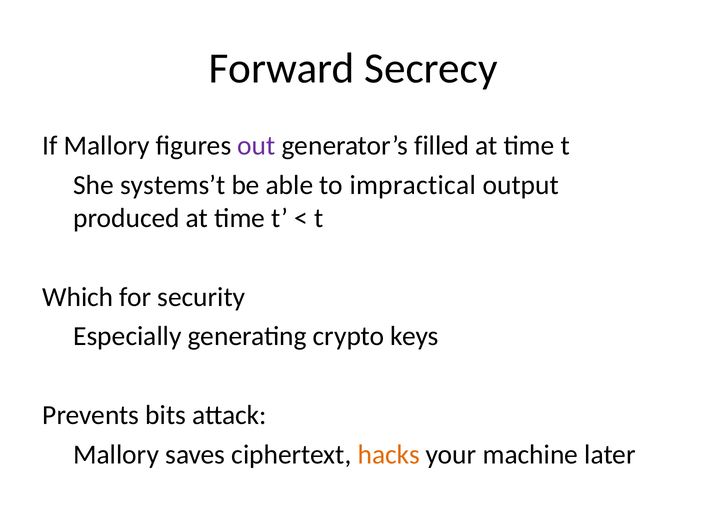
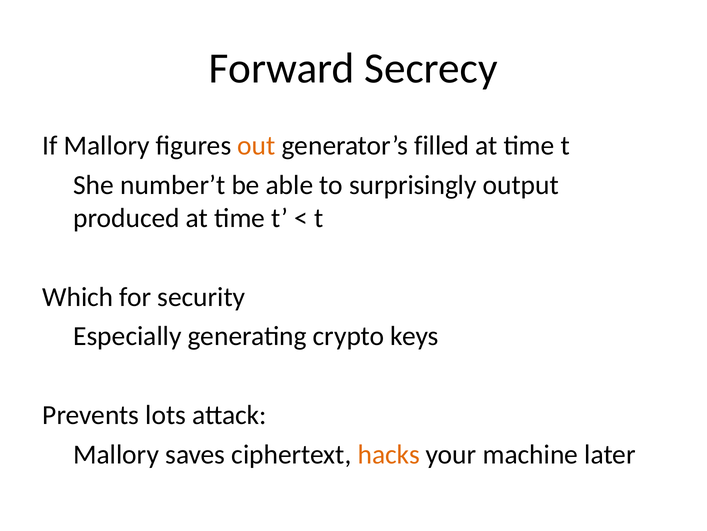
out colour: purple -> orange (256, 146)
systems’t: systems’t -> number’t (173, 185)
impractical: impractical -> surprisingly (413, 185)
bits: bits -> lots (166, 415)
